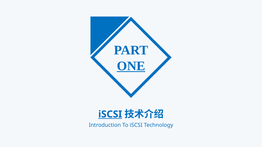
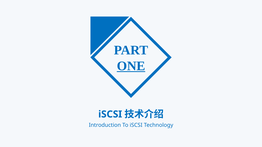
iSCSI underline: present -> none (110, 115)
